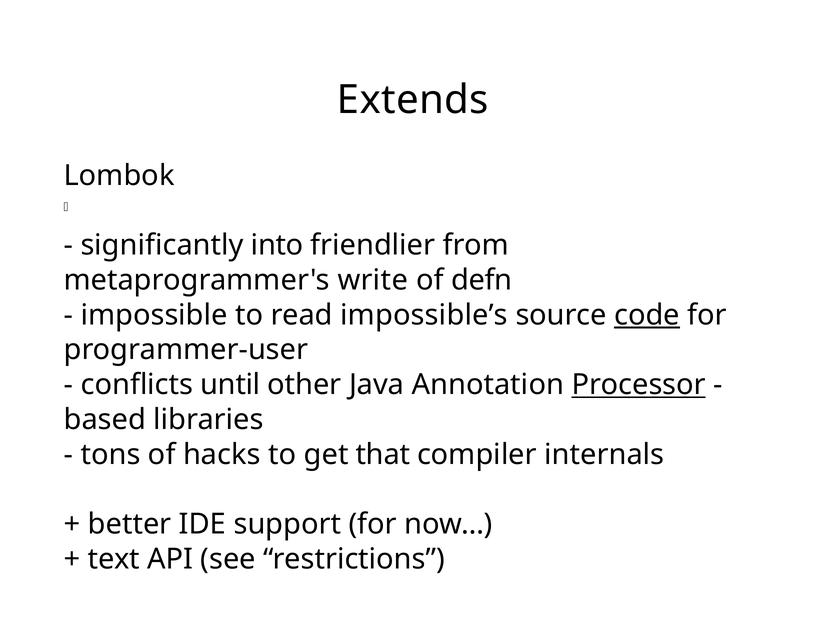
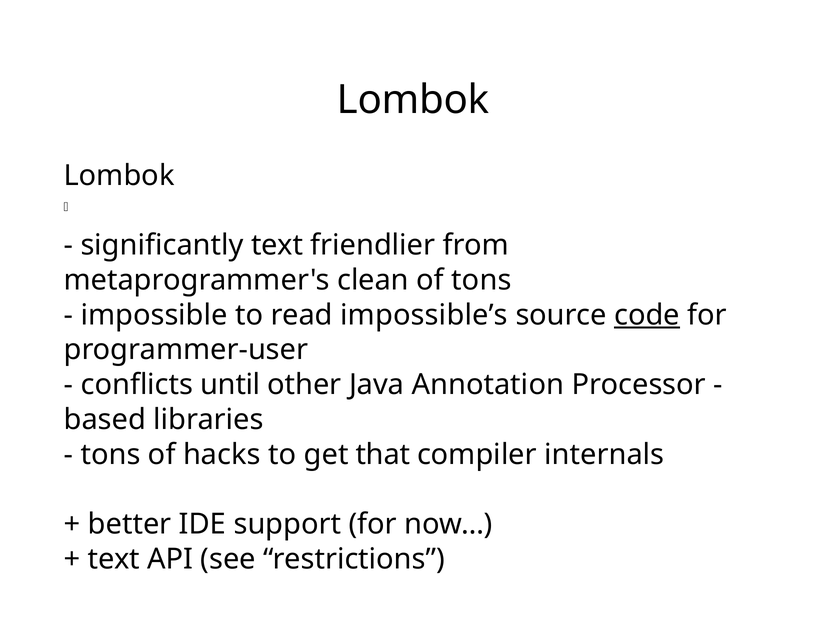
Extends: Extends -> Lombok (413, 100)
significantly into: into -> text (277, 245)
write: write -> clean (373, 280)
of defn: defn -> tons (481, 280)
Processor underline: present -> none (639, 384)
